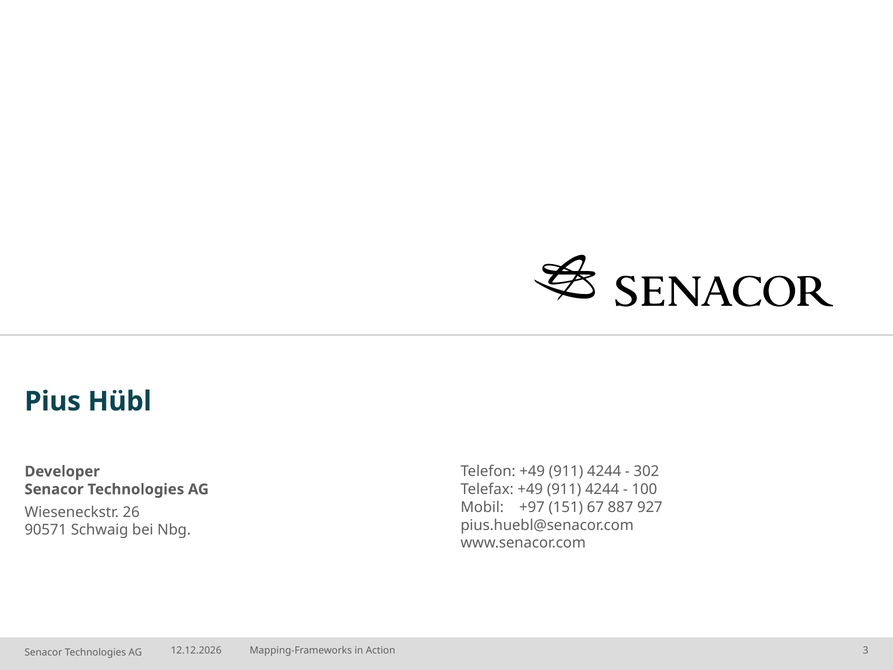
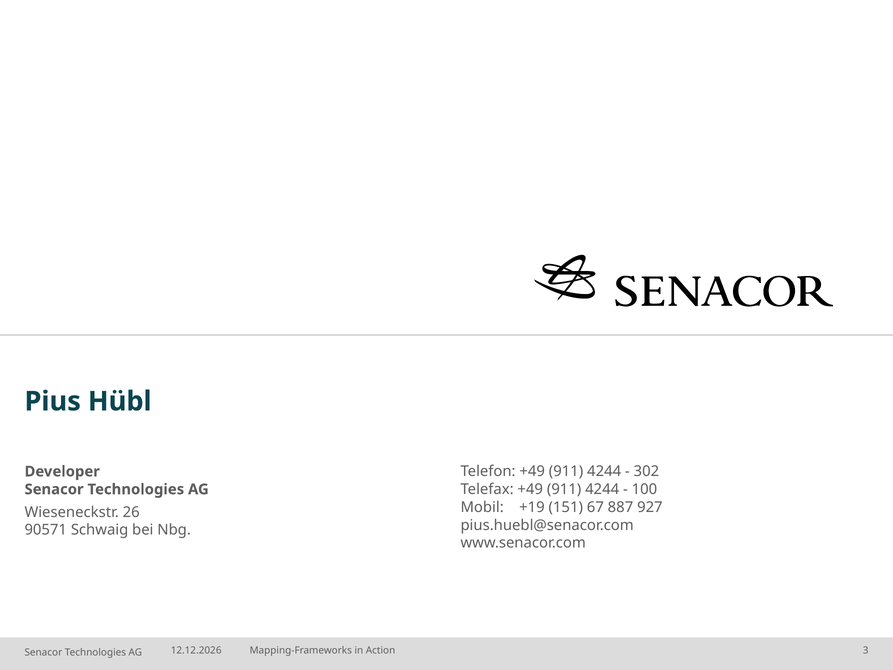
+97: +97 -> +19 (532, 507)
